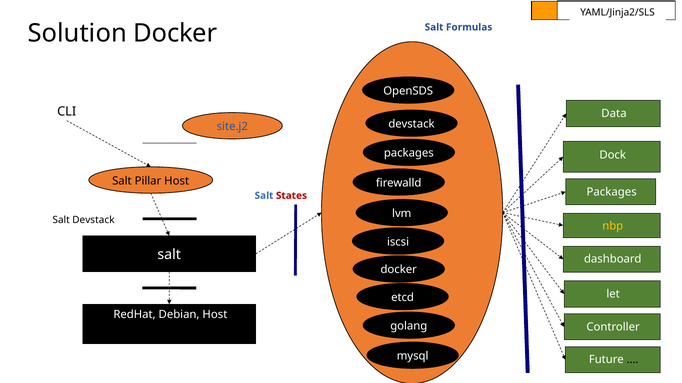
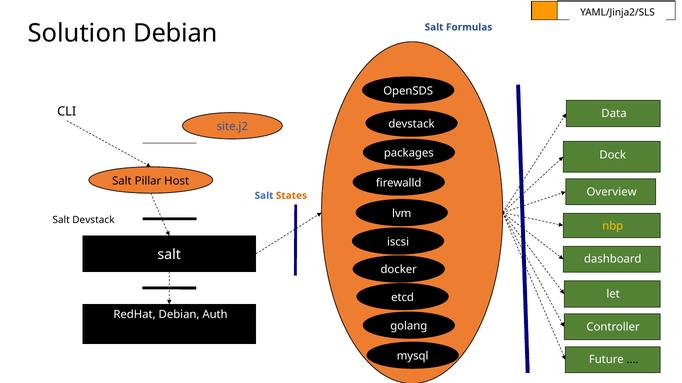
Solution Docker: Docker -> Debian (175, 33)
Packages: Packages -> Overview (612, 192)
States colour: red -> orange (291, 196)
Debian Host: Host -> Auth (215, 315)
